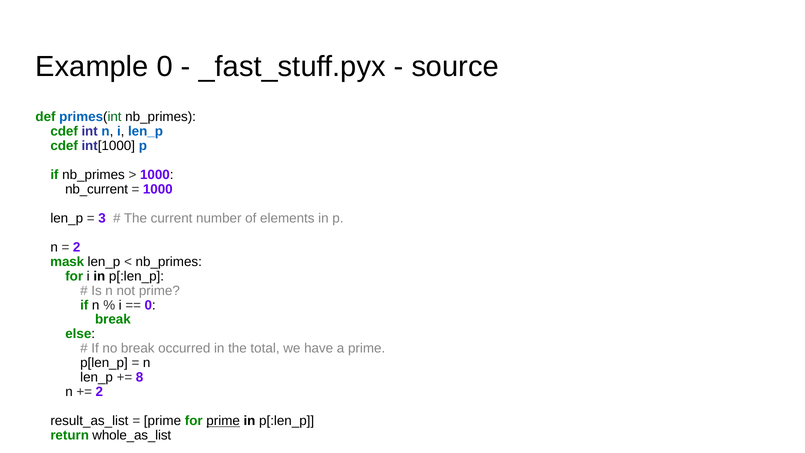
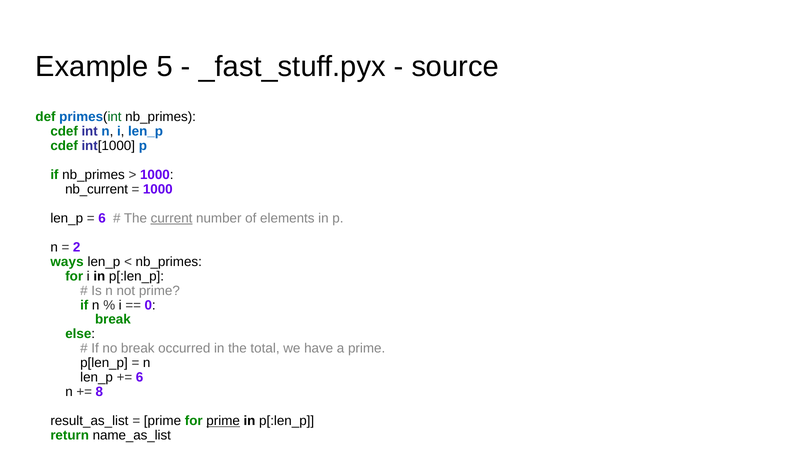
Example 0: 0 -> 5 (165, 67)
3: 3 -> 6 (102, 218)
current underline: none -> present (172, 218)
mask: mask -> ways (67, 262)
8: 8 -> 6 (140, 377)
2: 2 -> 8 (99, 392)
whole_as_list: whole_as_list -> name_as_list (132, 435)
